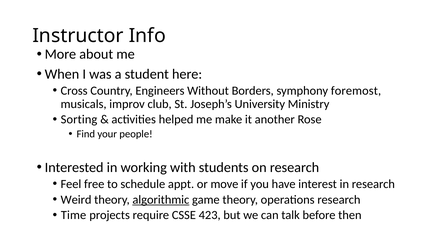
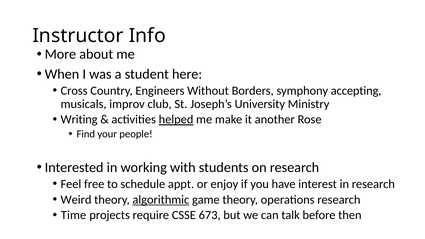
foremost: foremost -> accepting (356, 91)
Sorting: Sorting -> Writing (79, 120)
helped underline: none -> present (176, 120)
move: move -> enjoy (224, 184)
423: 423 -> 673 (210, 215)
